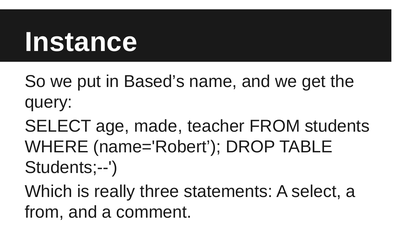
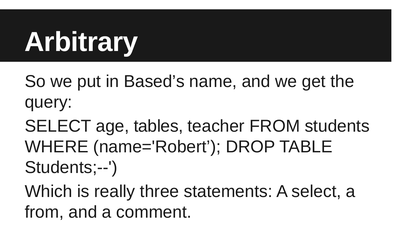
Instance: Instance -> Arbitrary (81, 42)
made: made -> tables (158, 126)
